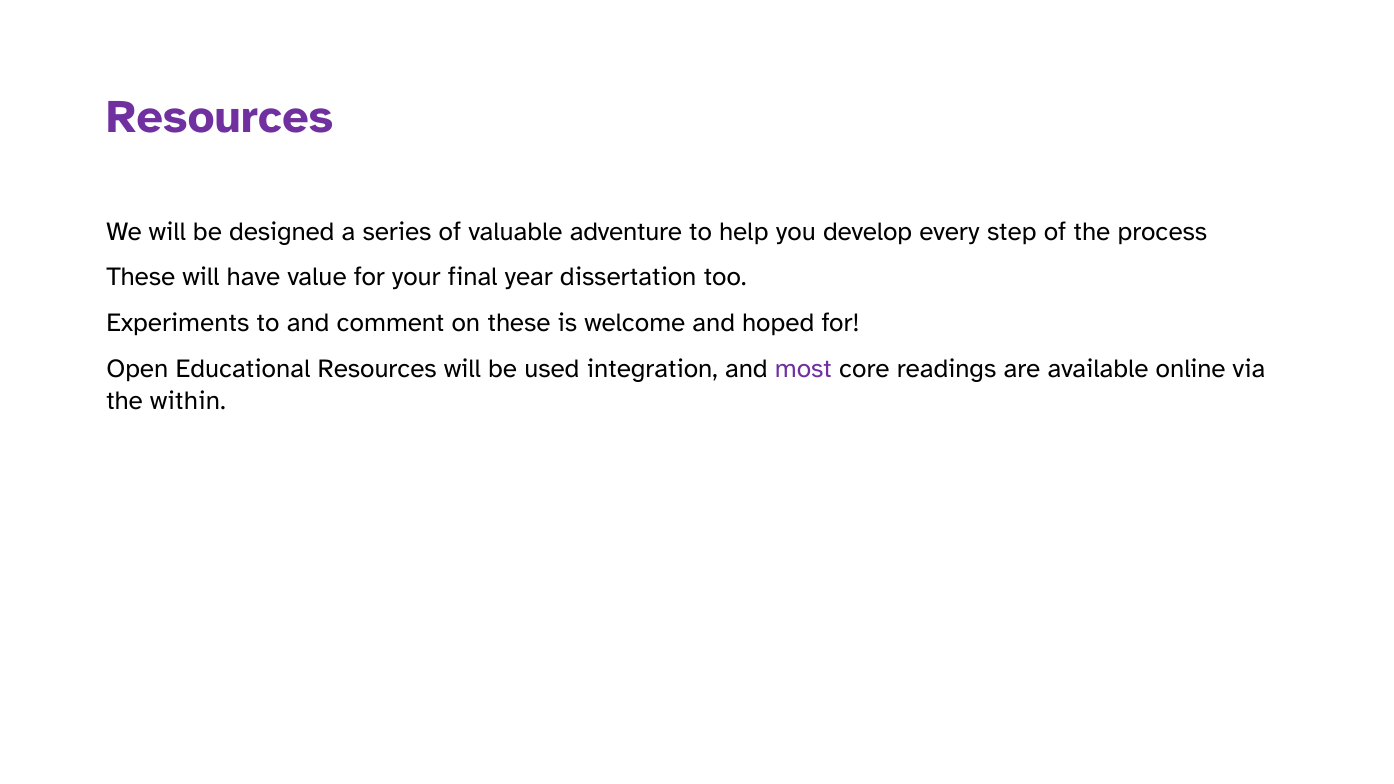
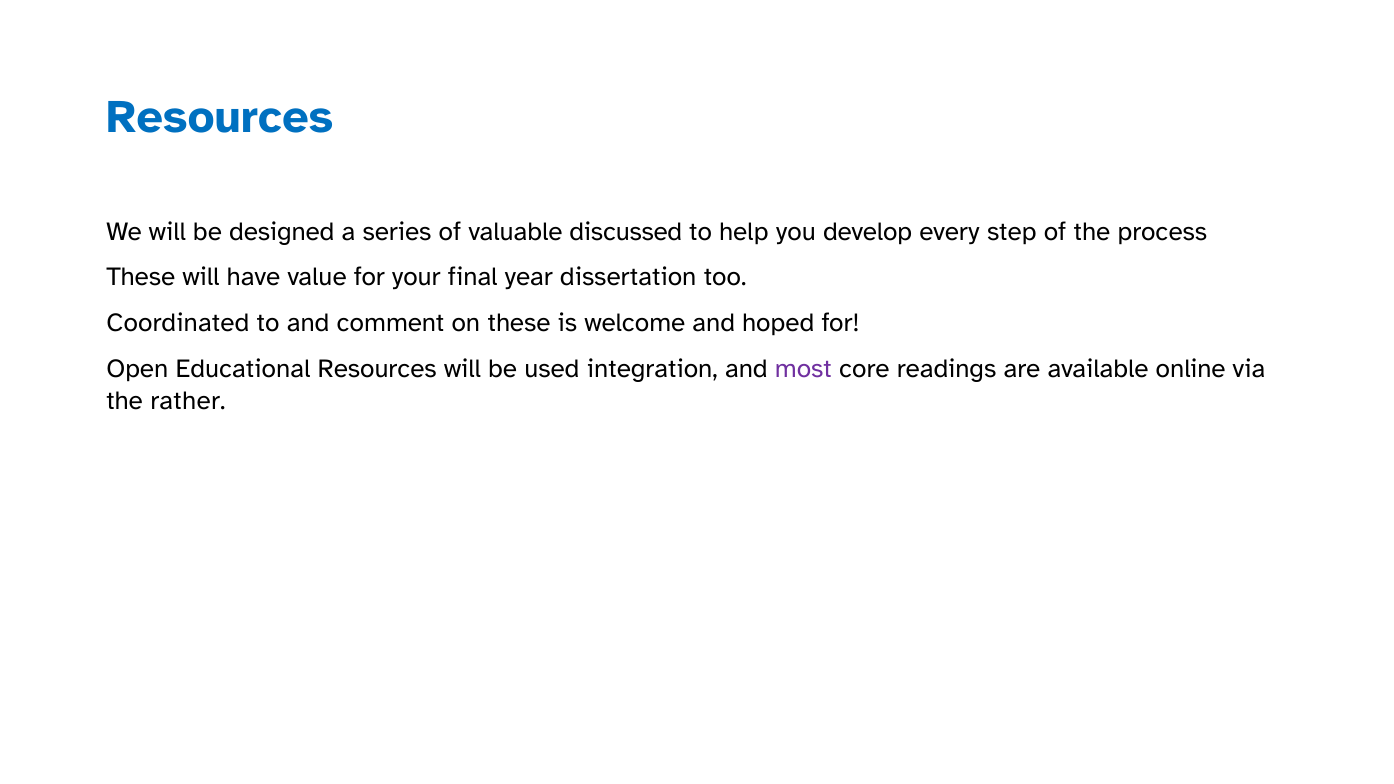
Resources colour: purple -> blue (220, 117)
adventure: adventure -> discussed (626, 231)
Experiments: Experiments -> Coordinated (178, 323)
within: within -> rather (188, 401)
